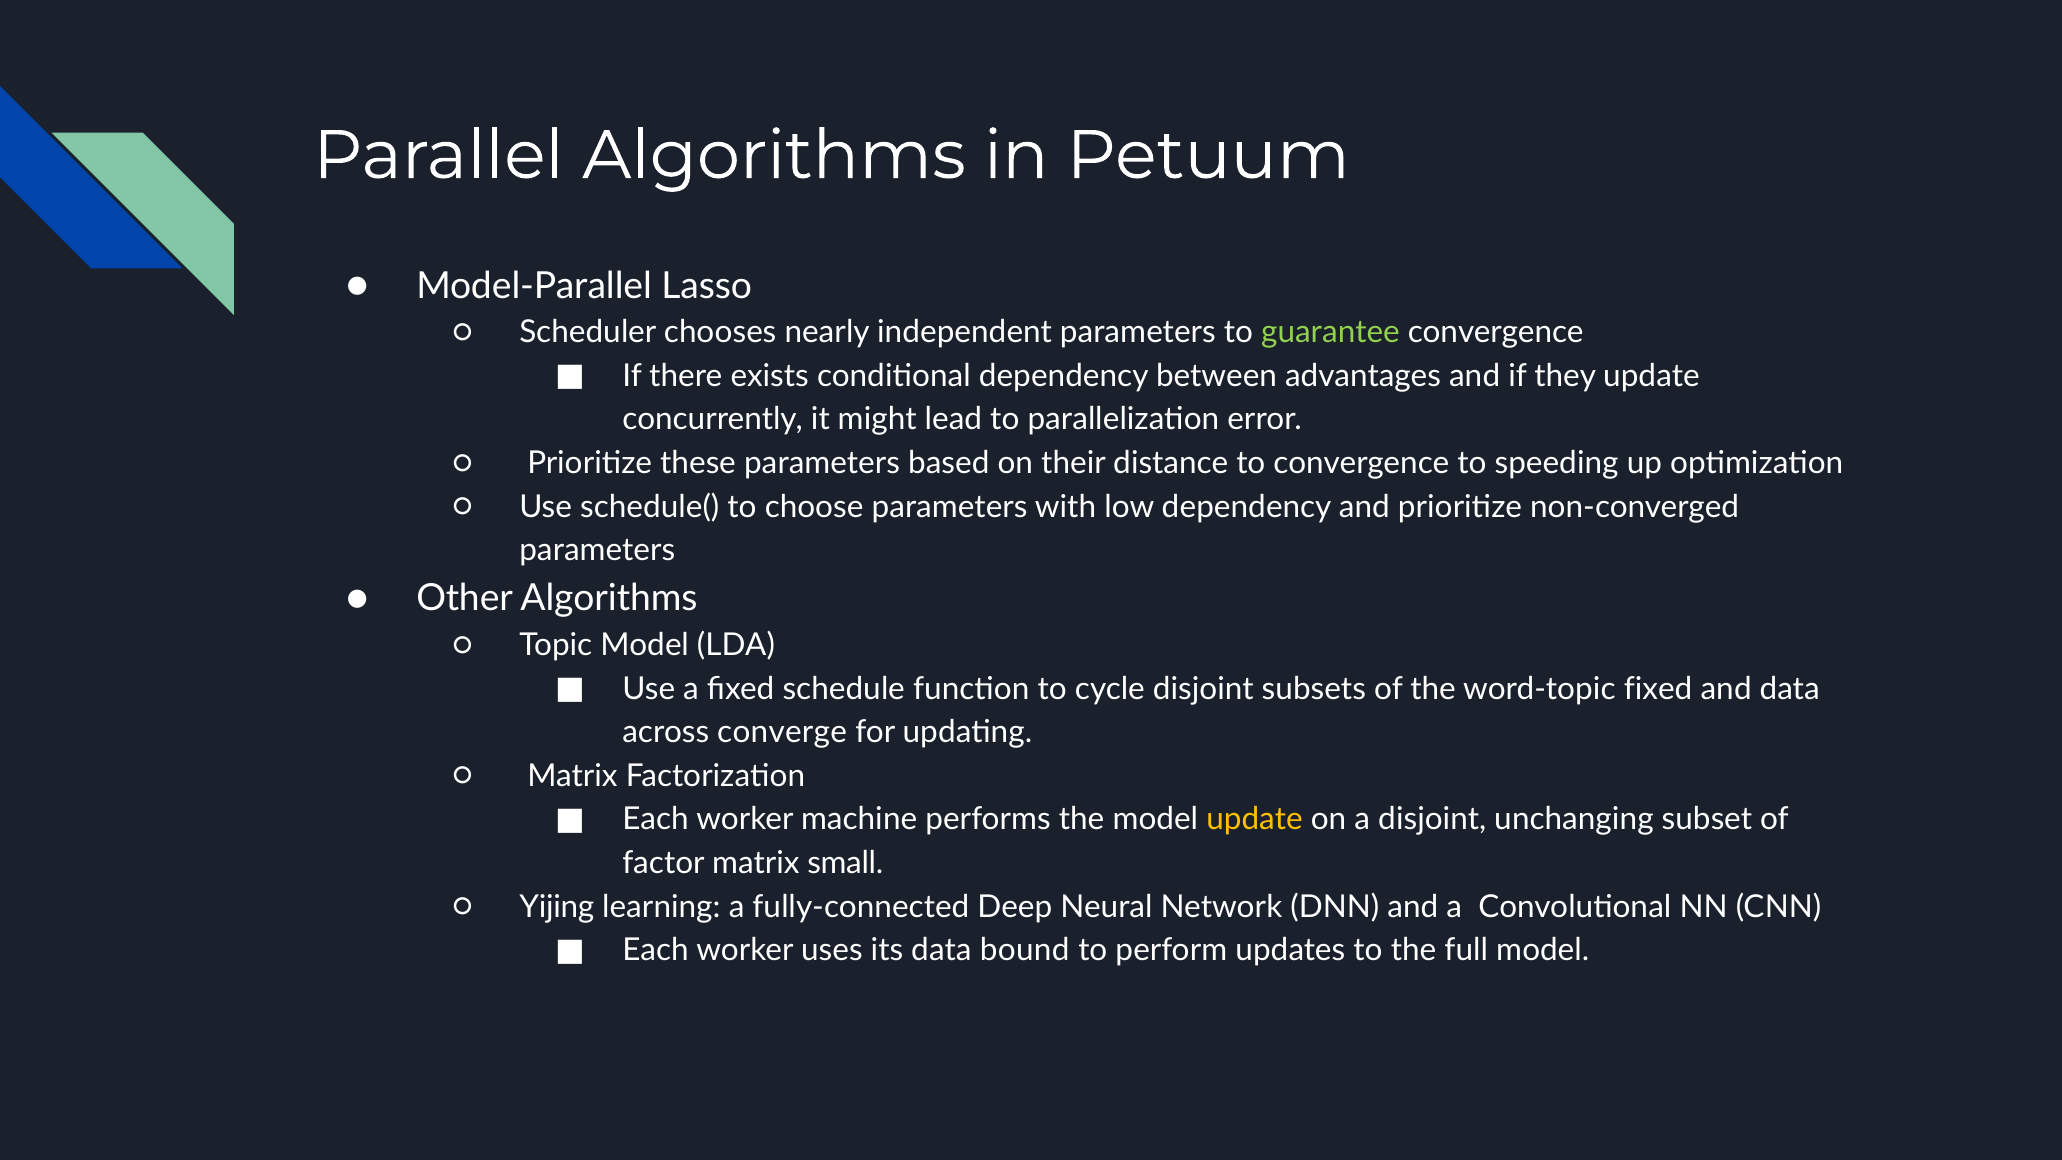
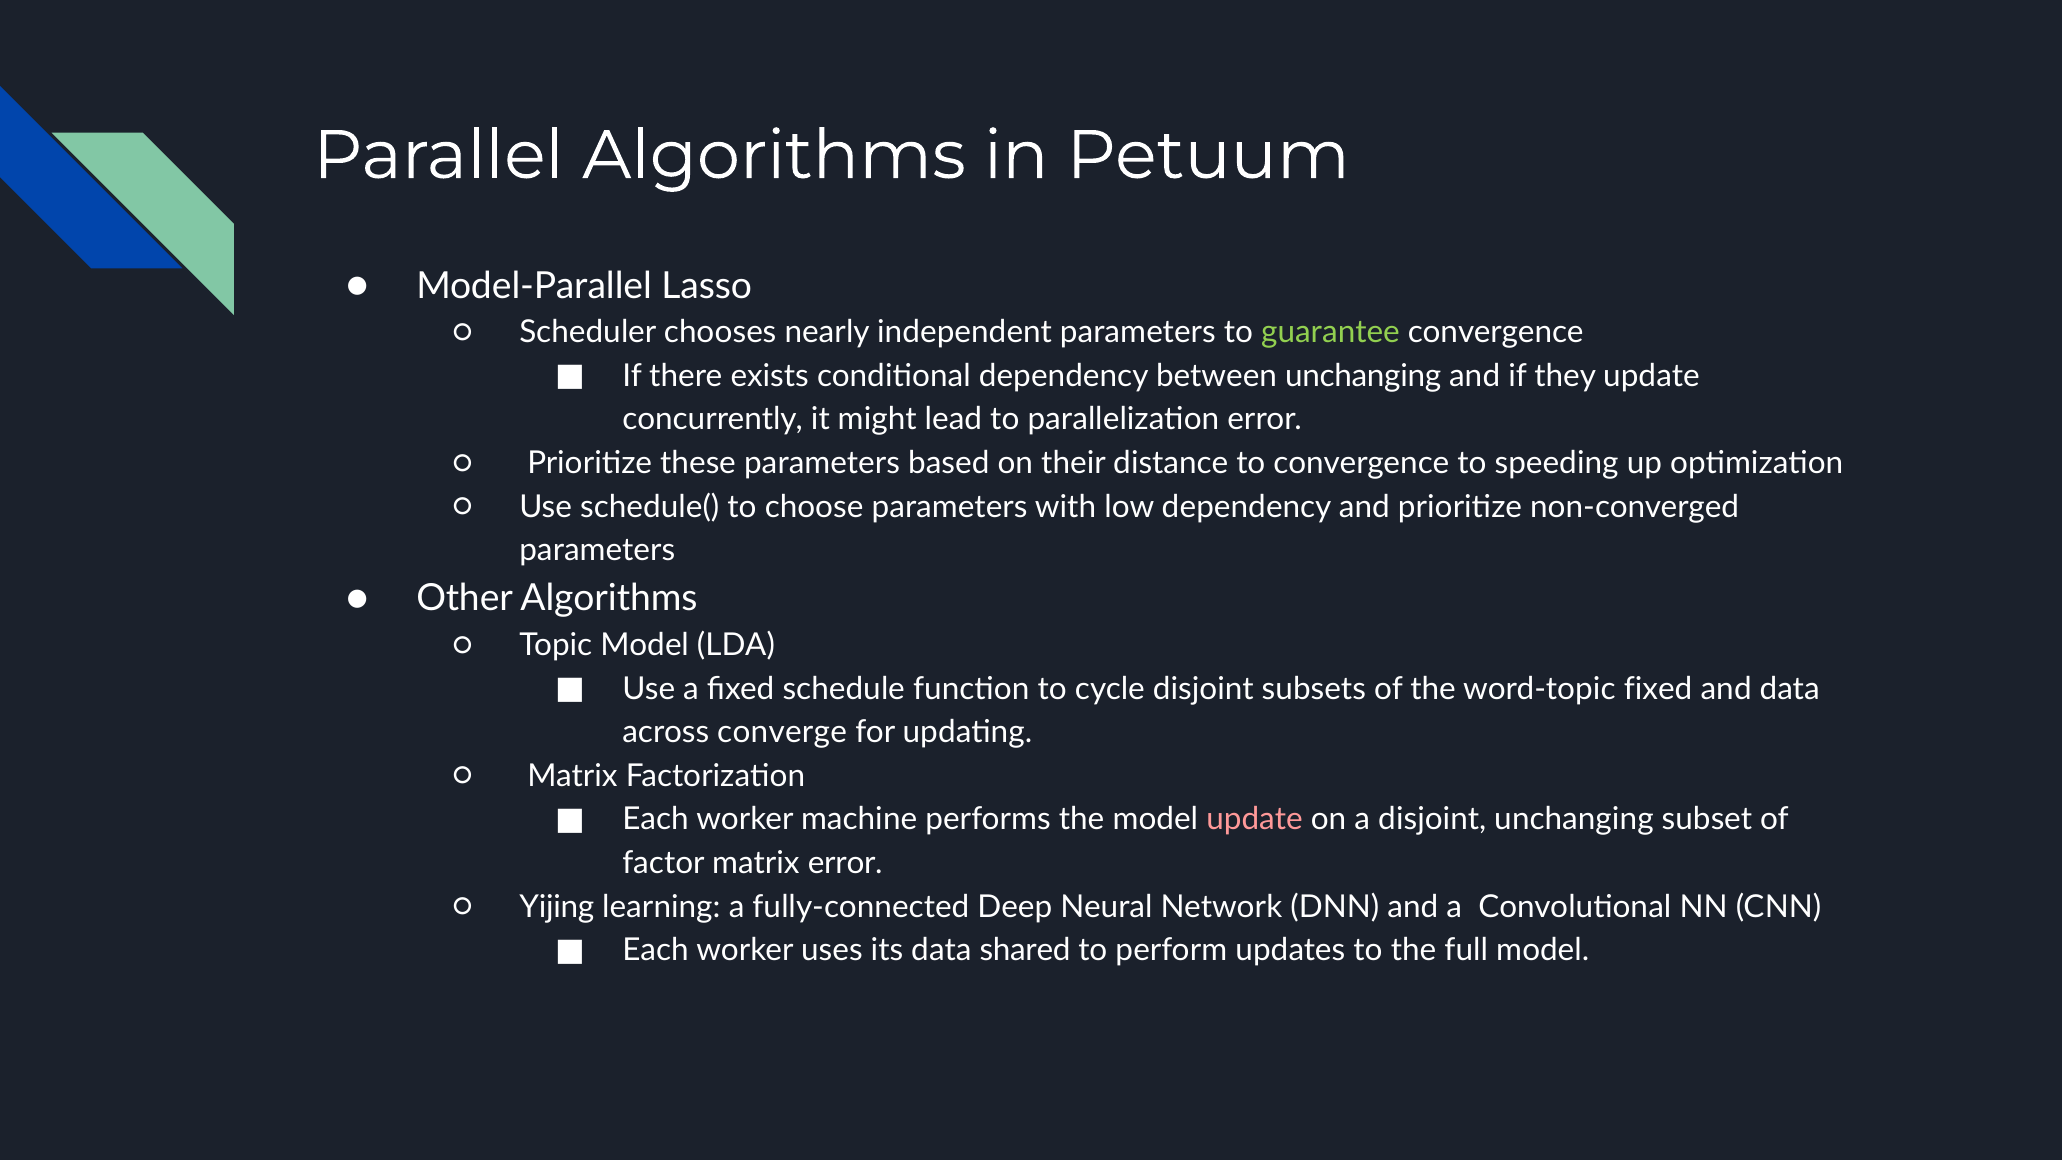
between advantages: advantages -> unchanging (1363, 376)
update colour: yellow -> pink (1255, 819)
matrix small: small -> error (845, 863)
bound: bound -> shared (1025, 950)
